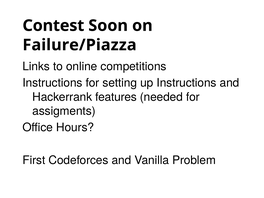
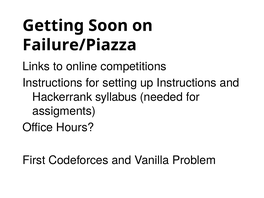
Contest: Contest -> Getting (53, 26)
features: features -> syllabus (116, 97)
